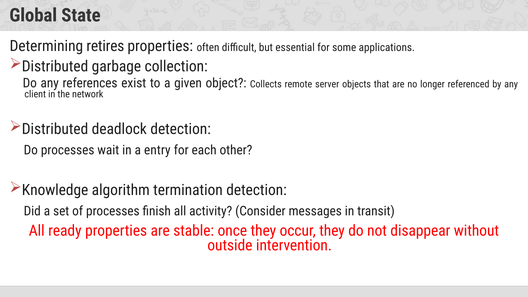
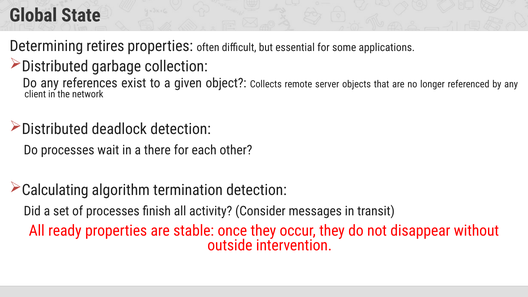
entry: entry -> there (157, 150)
Knowledge: Knowledge -> Calculating (55, 190)
